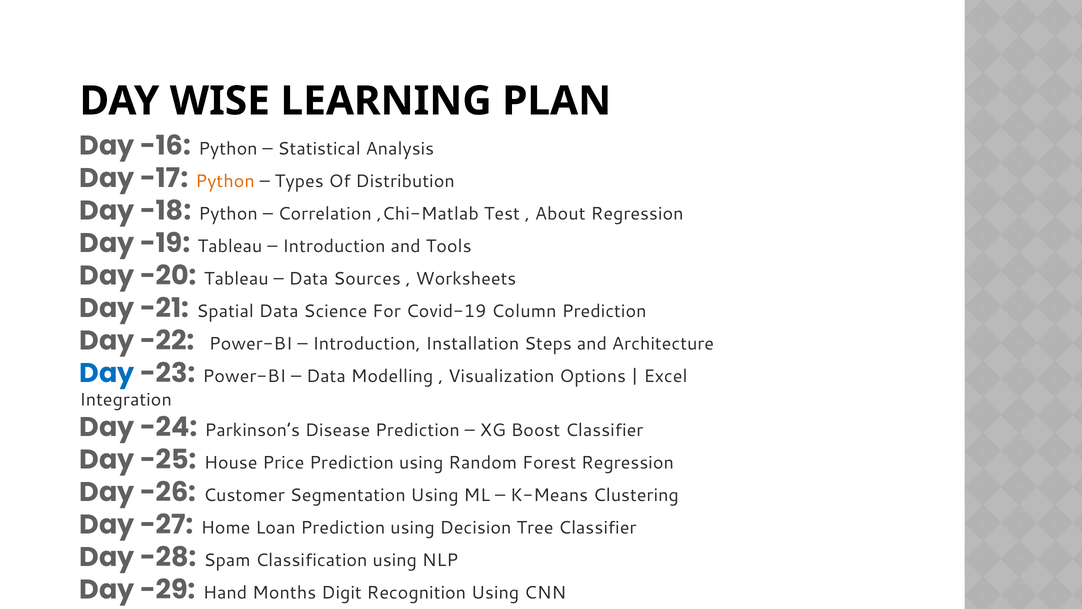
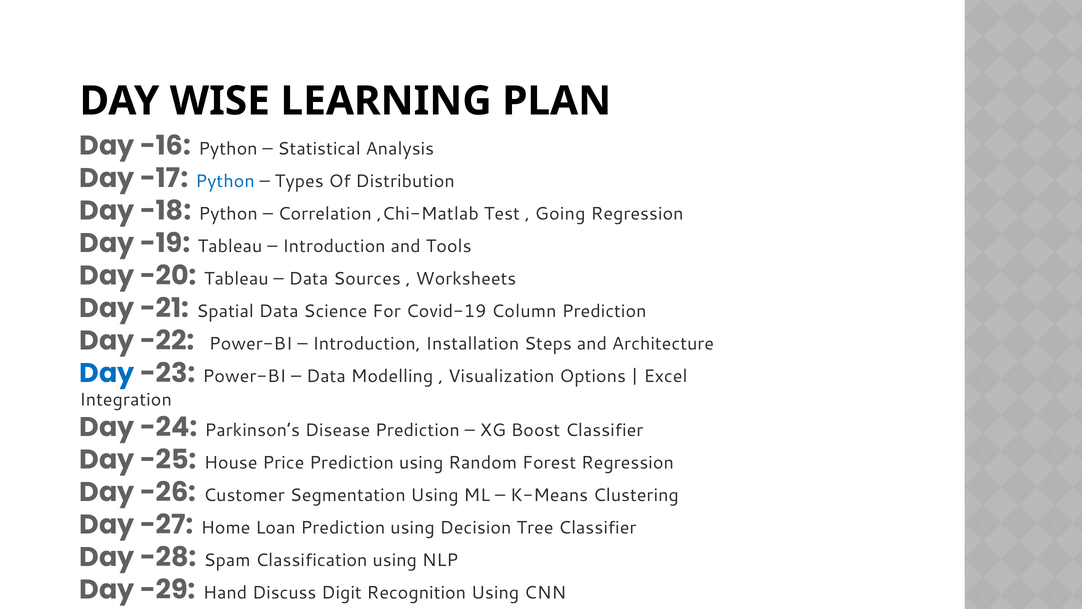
Python colour: orange -> blue (225, 181)
About: About -> Going (560, 214)
Months: Months -> Discuss (284, 592)
